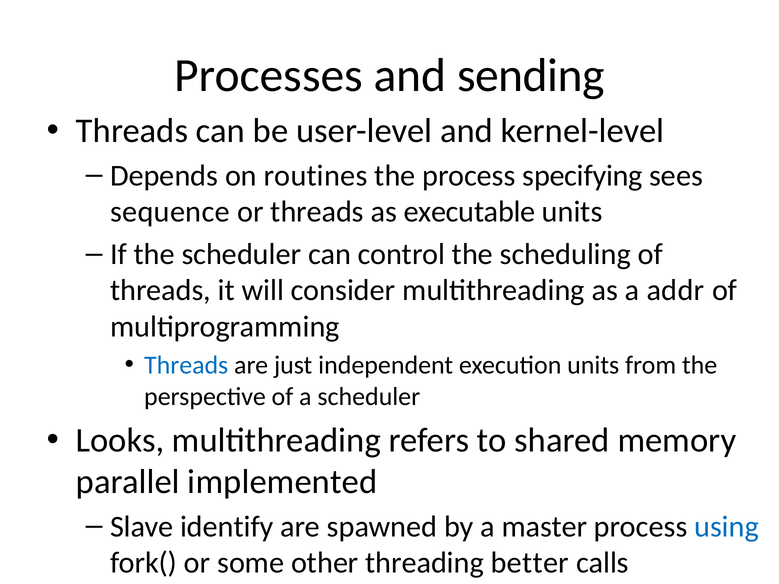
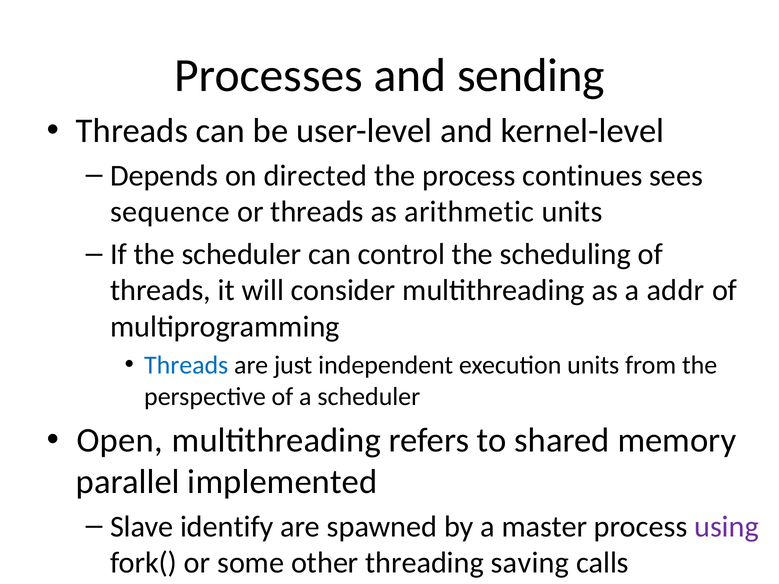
routines: routines -> directed (316, 176)
specifying: specifying -> continues (582, 176)
executable: executable -> arithmetic (469, 212)
Looks: Looks -> Open (120, 441)
using colour: blue -> purple (727, 527)
better: better -> saving (530, 563)
